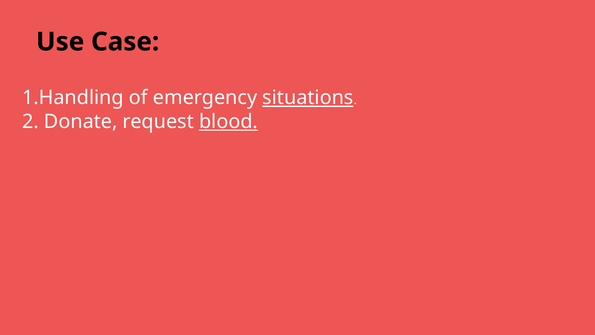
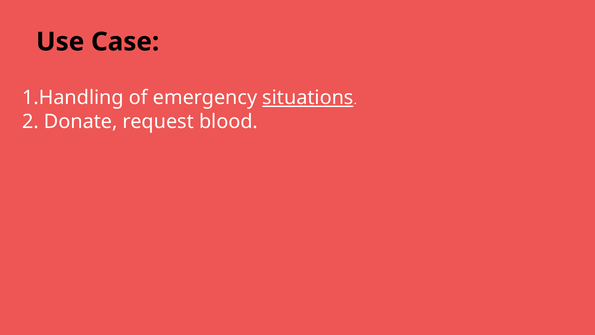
blood underline: present -> none (229, 121)
